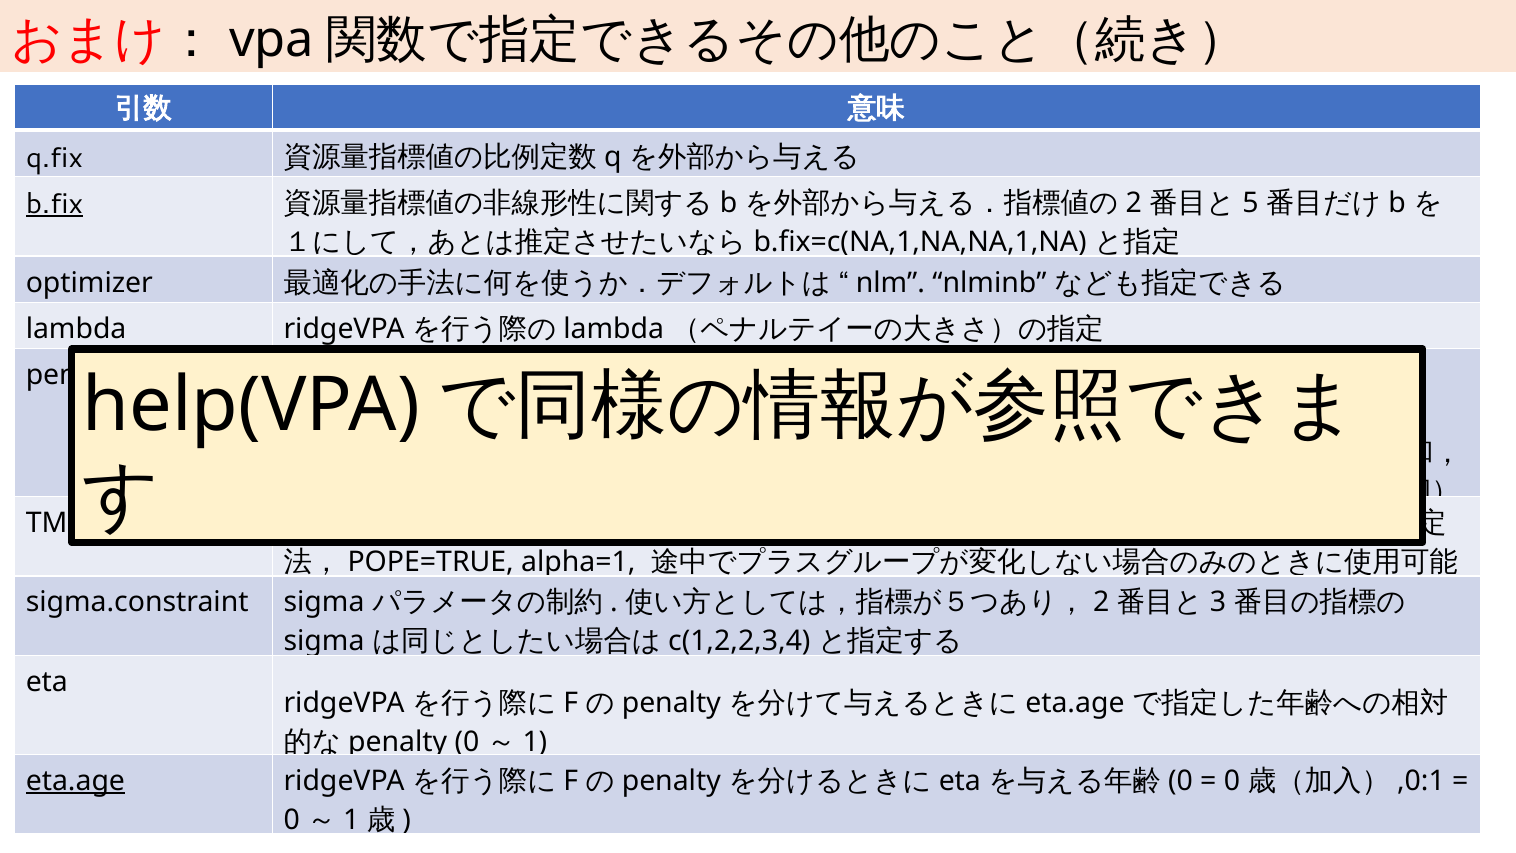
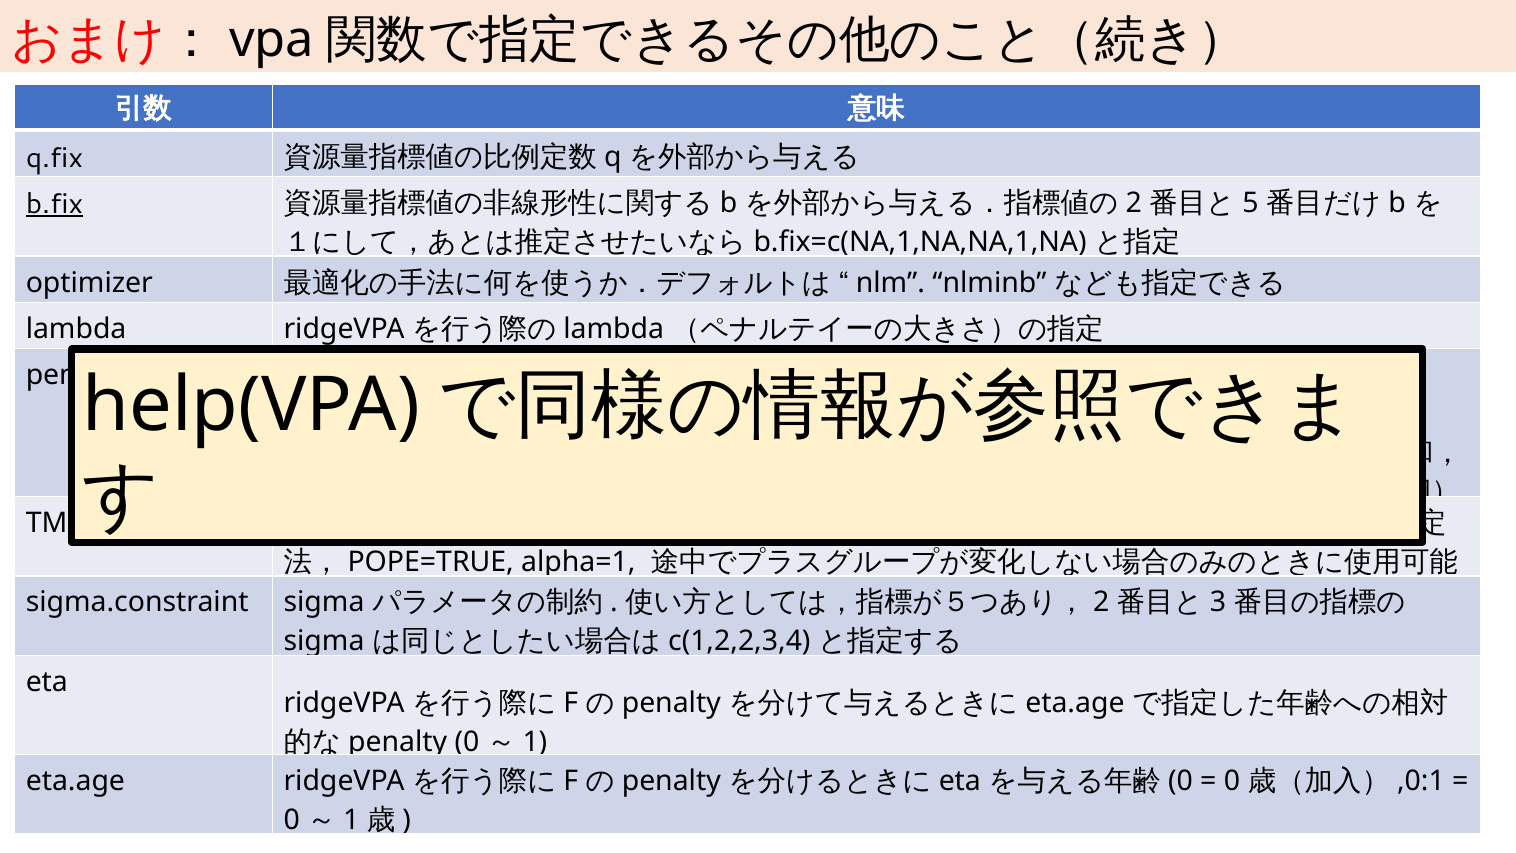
eta.age underline: present -> none (75, 781)
